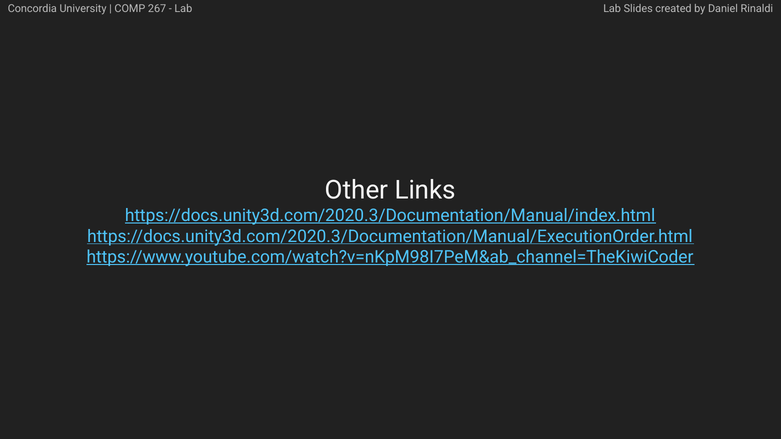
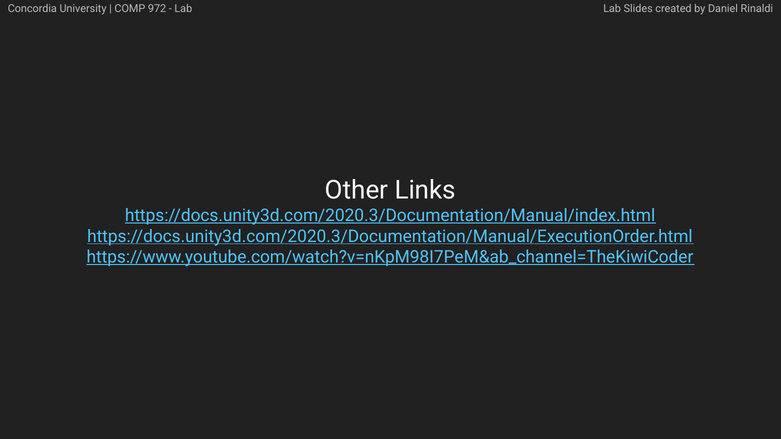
267: 267 -> 972 (157, 9)
